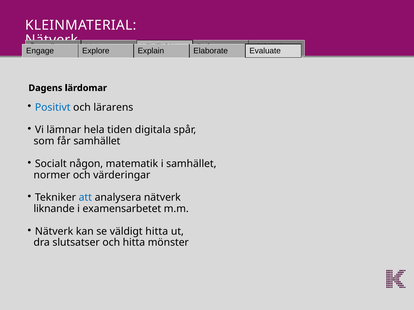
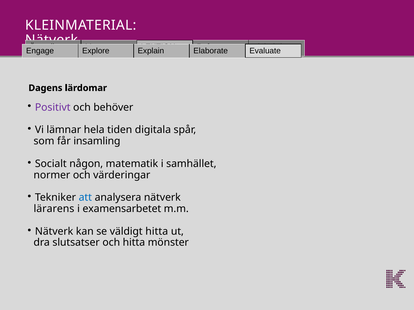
Positivt colour: blue -> purple (53, 107)
lärarens: lärarens -> behöver (113, 107)
får samhället: samhället -> insamling (97, 141)
liknande: liknande -> lärarens (54, 209)
